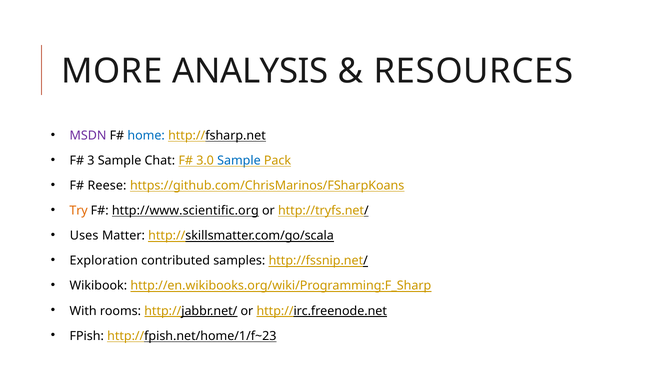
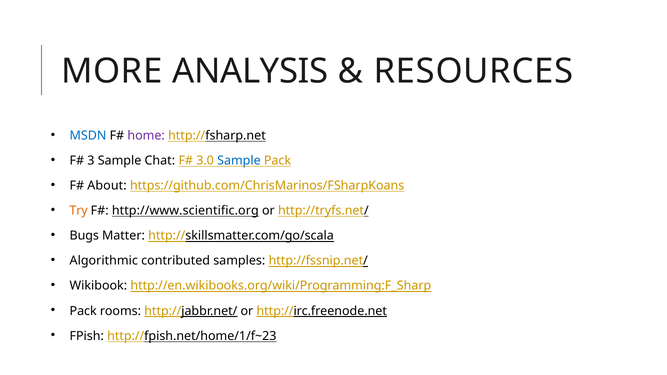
MSDN colour: purple -> blue (88, 136)
home colour: blue -> purple (146, 136)
Reese: Reese -> About (107, 186)
Uses: Uses -> Bugs (84, 236)
Exploration: Exploration -> Algorithmic (104, 261)
With: With -> Pack (83, 311)
